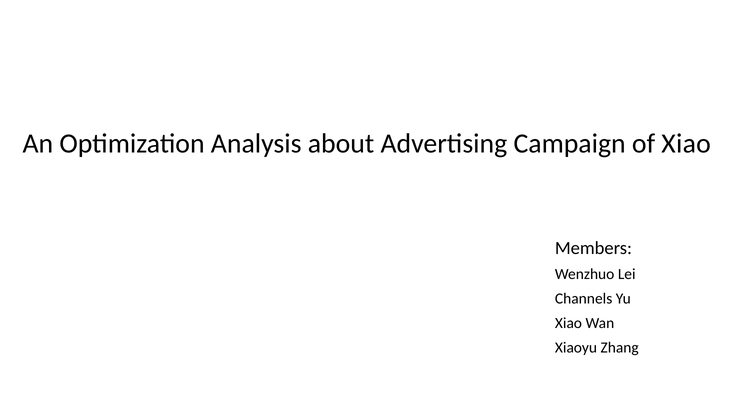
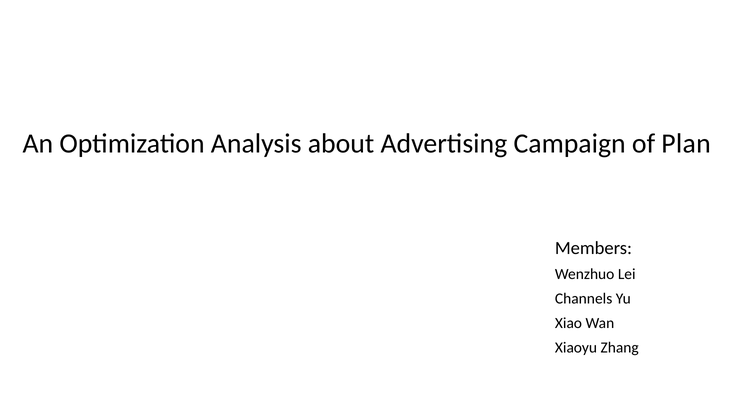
of Xiao: Xiao -> Plan (686, 143)
